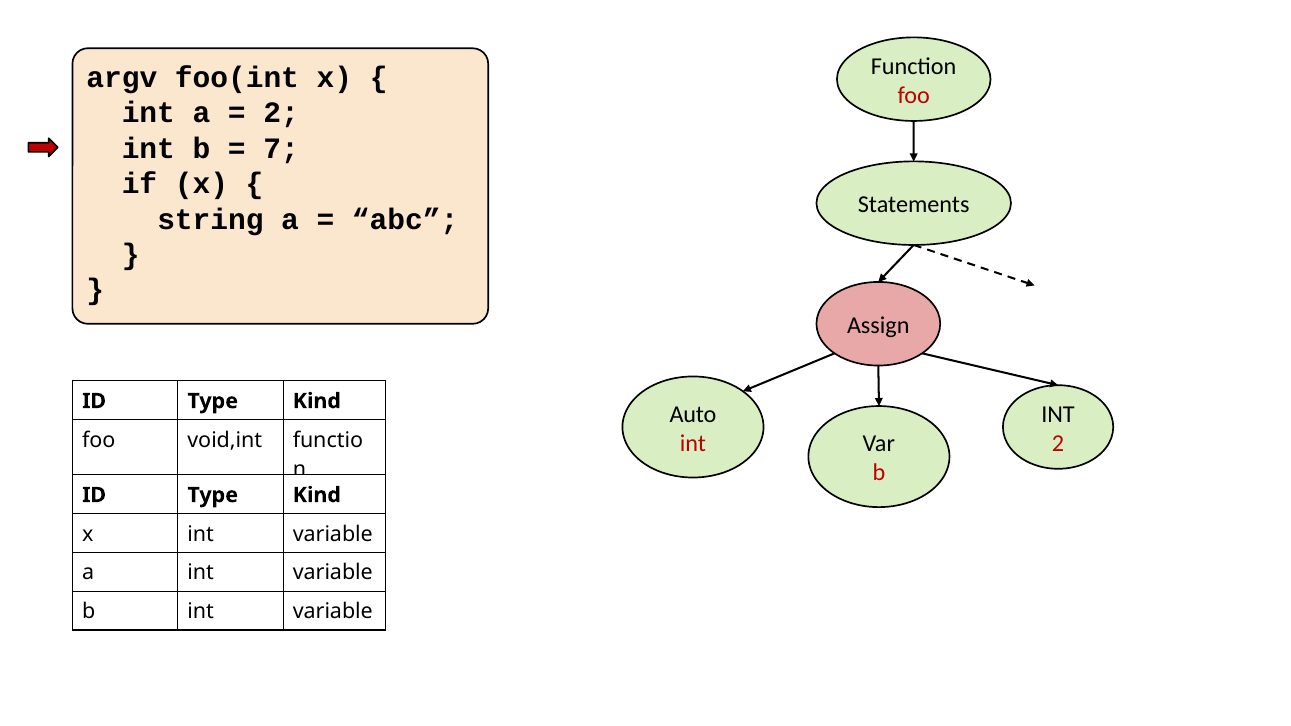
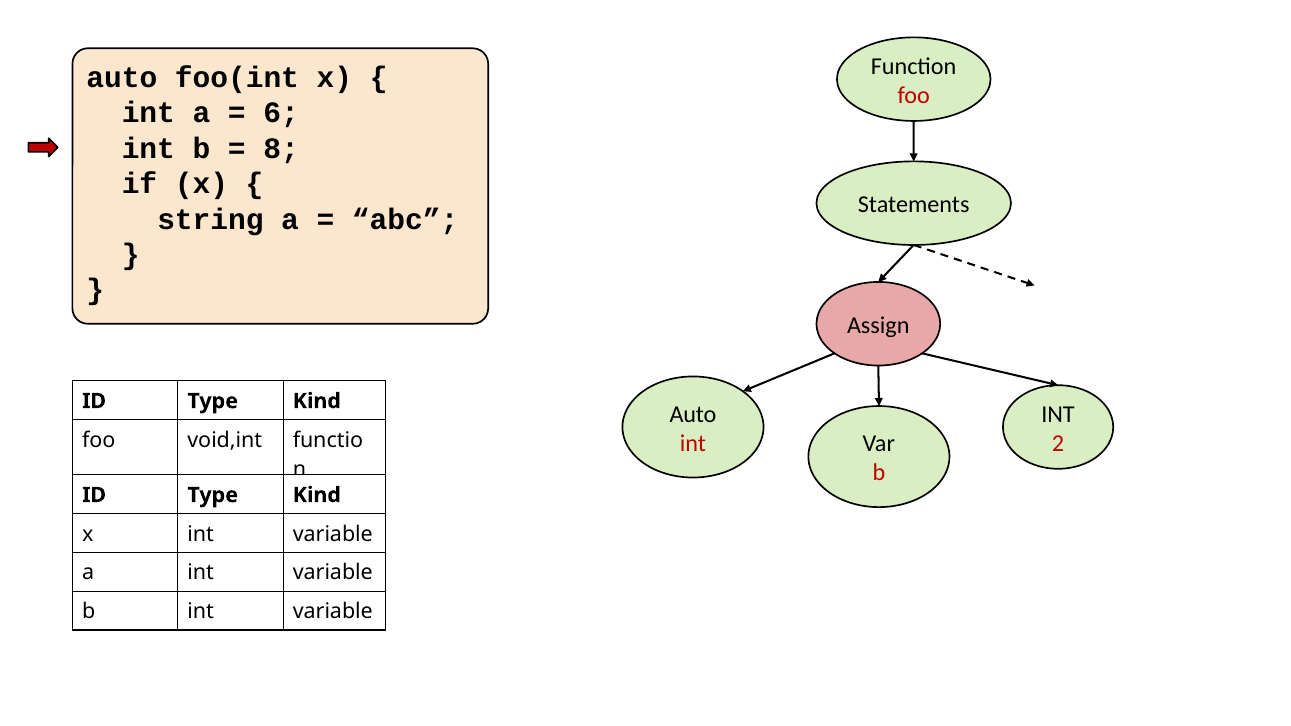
argv: argv -> auto (122, 77)
2: 2 -> 6 (281, 113)
7: 7 -> 8 (281, 148)
